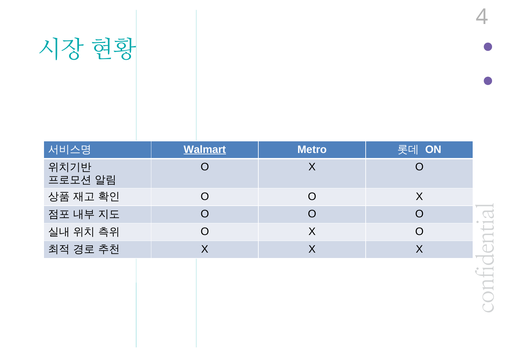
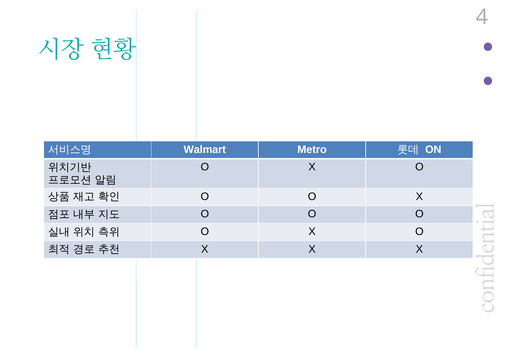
Walmart underline: present -> none (205, 149)
